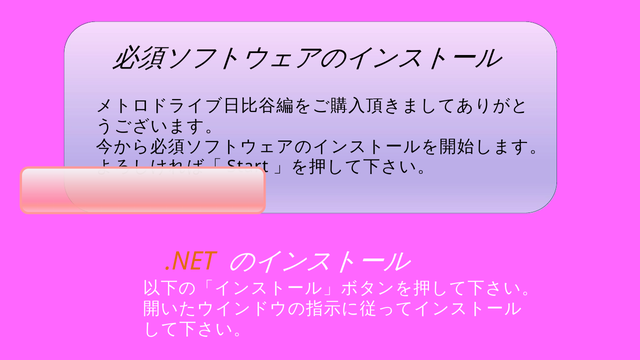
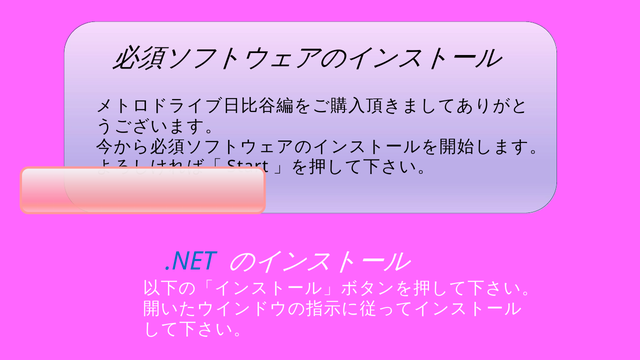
.NET colour: orange -> blue (190, 261)
